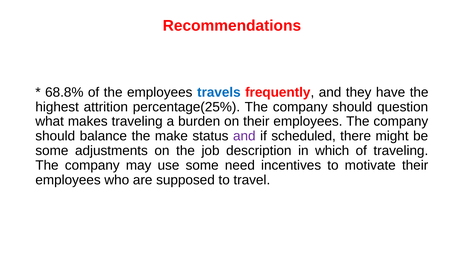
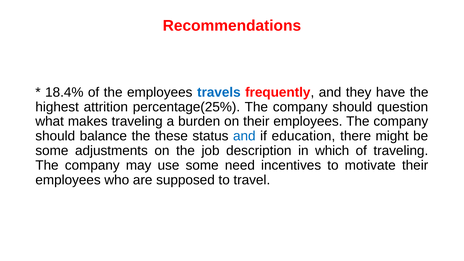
68.8%: 68.8% -> 18.4% (64, 92)
make: make -> these (171, 136)
and colour: purple -> blue (244, 136)
scheduled: scheduled -> education (303, 136)
